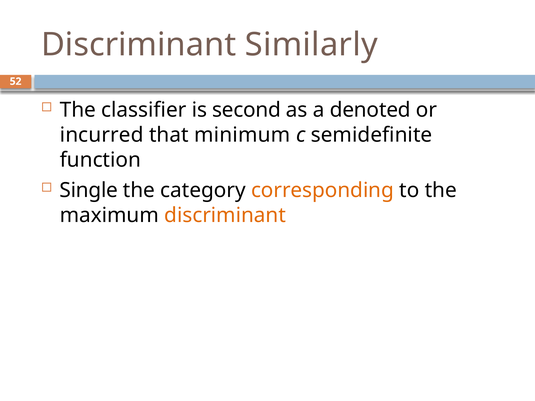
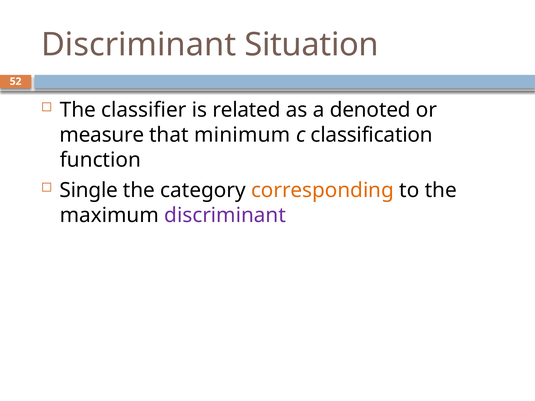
Similarly: Similarly -> Situation (312, 45)
second: second -> related (247, 110)
incurred: incurred -> measure (102, 135)
semidefinite: semidefinite -> classification (372, 135)
discriminant colour: orange -> purple (225, 215)
